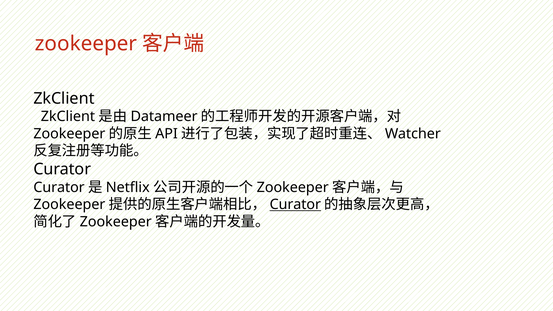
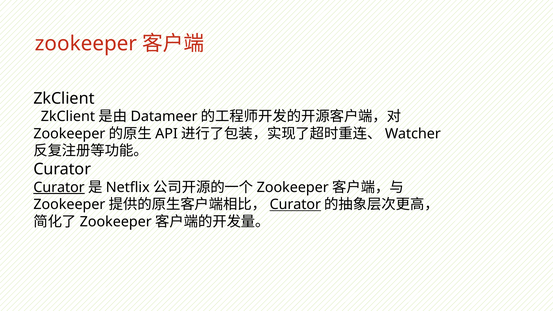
Curator underline: none -> present (59, 187)
